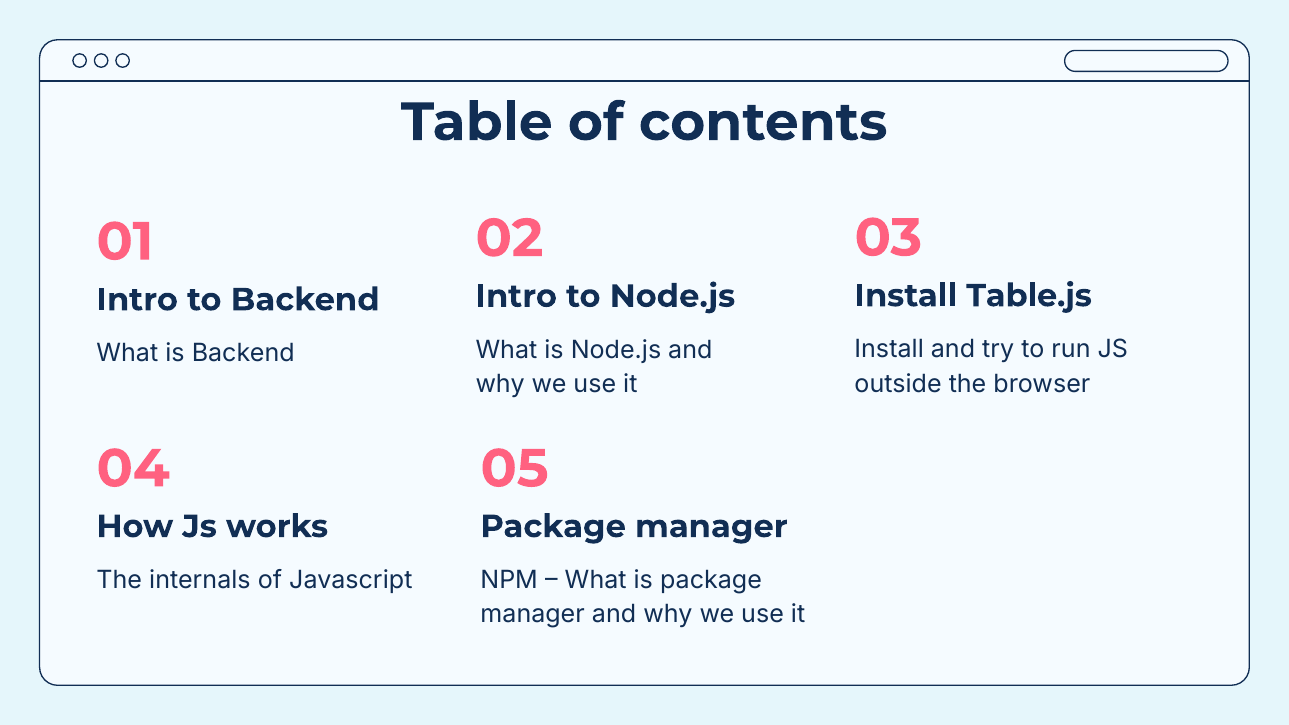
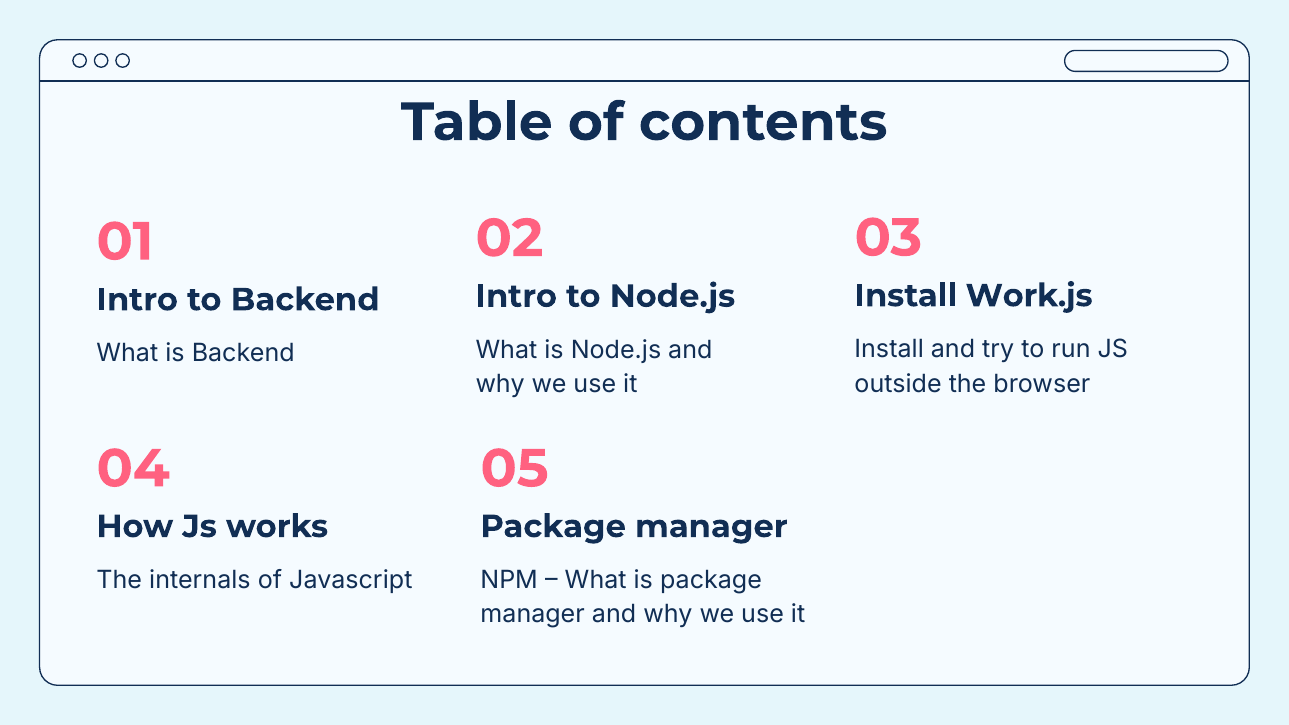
Table.js: Table.js -> Work.js (1029, 296)
